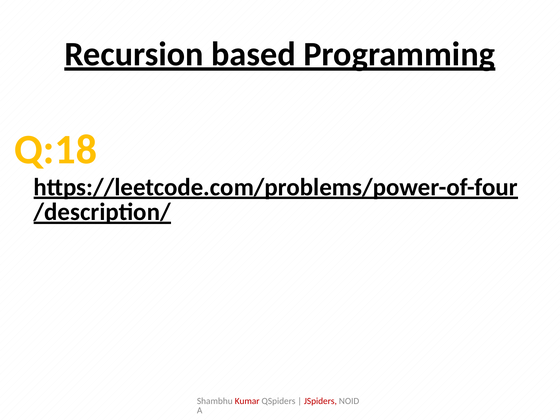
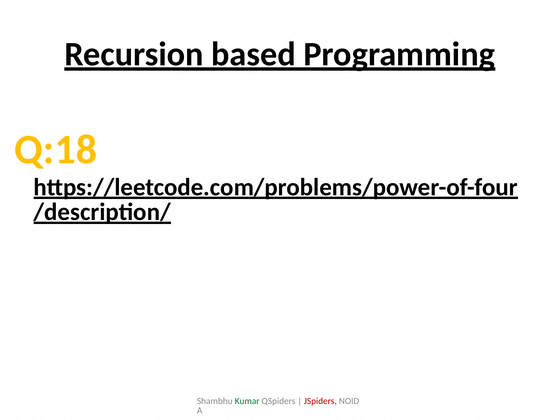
Kumar colour: red -> green (247, 401)
